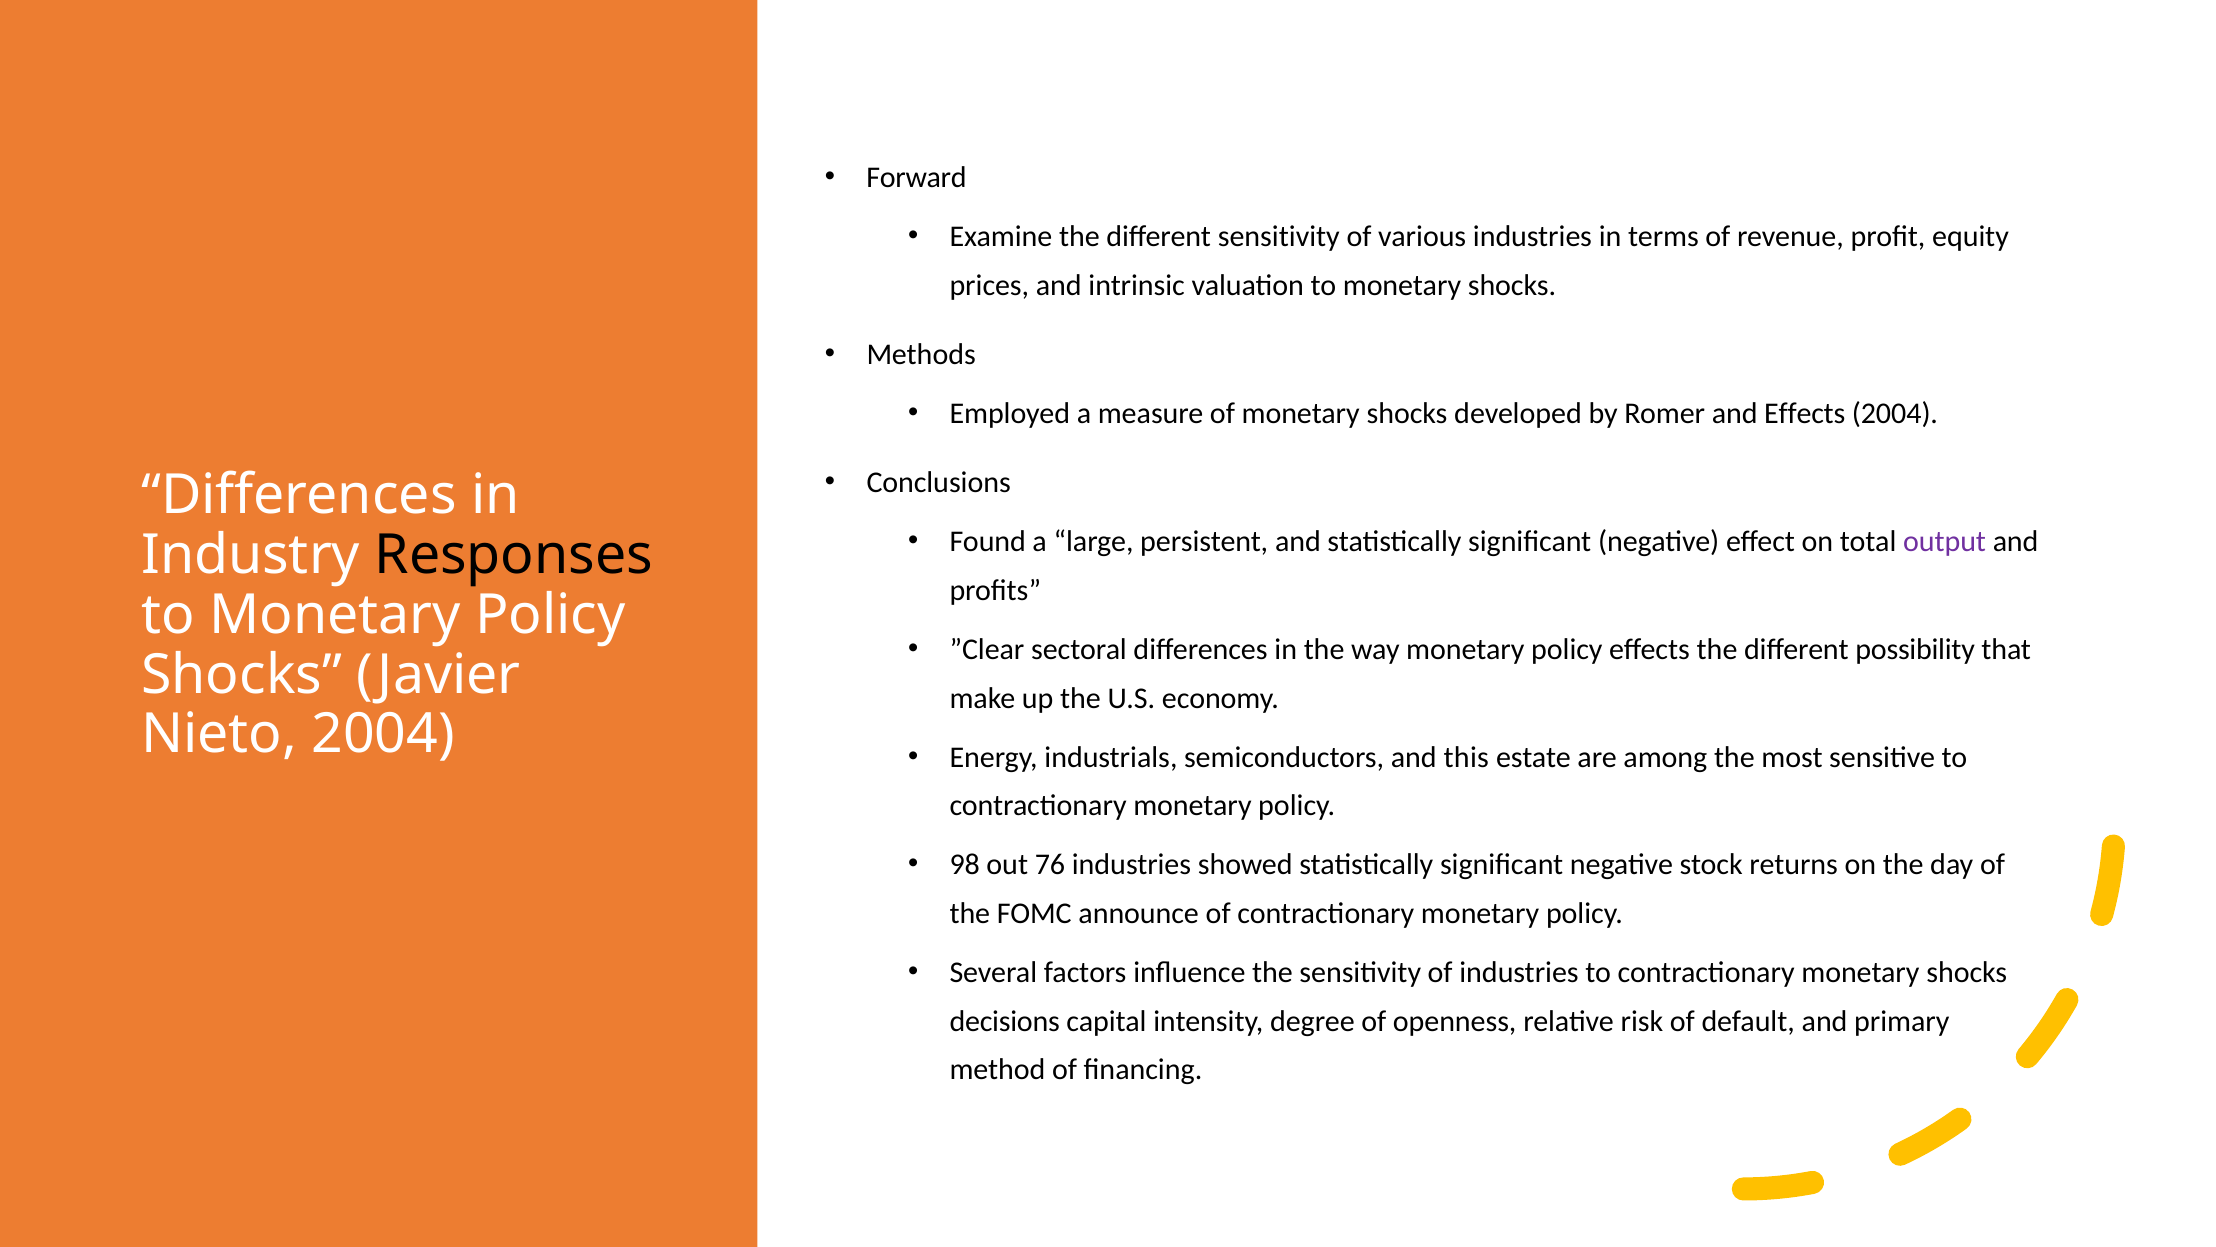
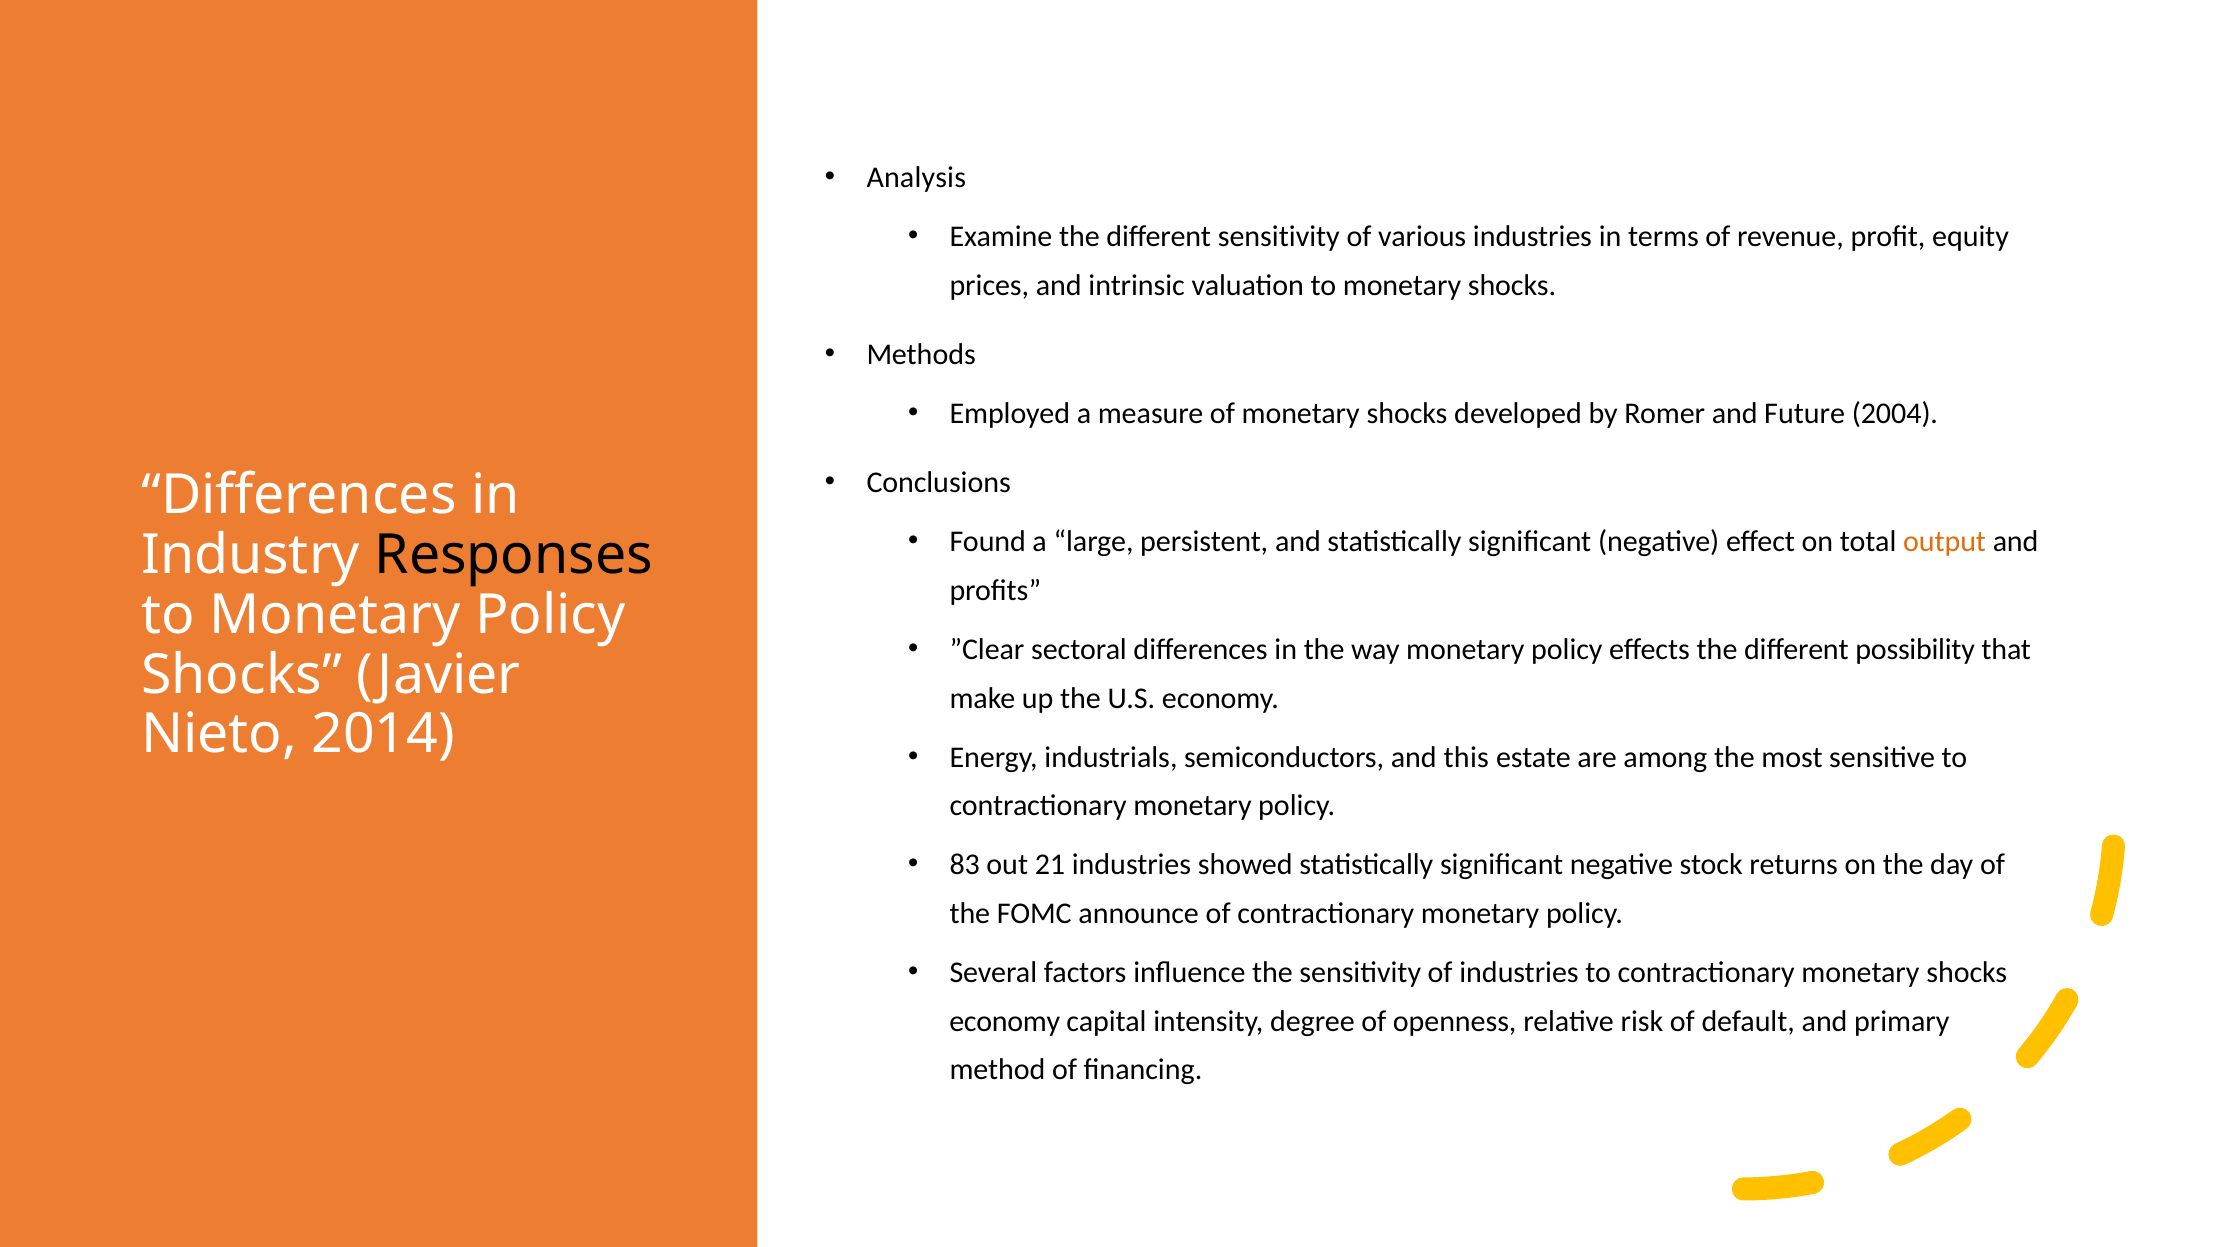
Forward: Forward -> Analysis (916, 178)
and Effects: Effects -> Future (1805, 414)
output colour: purple -> orange (1945, 542)
Nieto 2004: 2004 -> 2014 (383, 734)
98: 98 -> 83 (965, 865)
76: 76 -> 21 (1050, 865)
decisions: decisions -> economy (1005, 1021)
